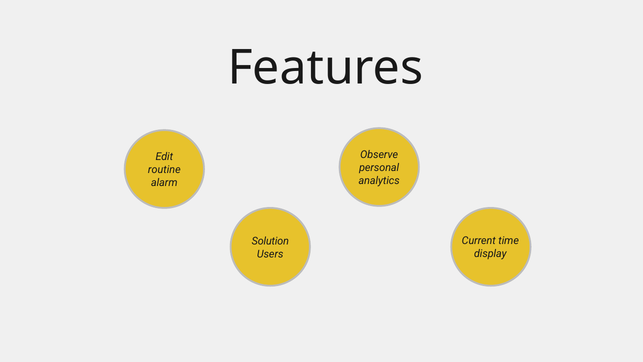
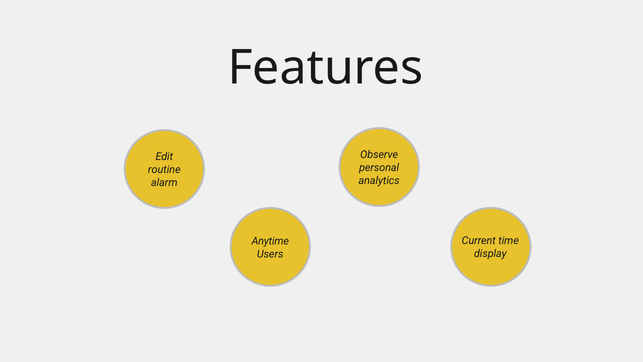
Solution: Solution -> Anytime (270, 241)
